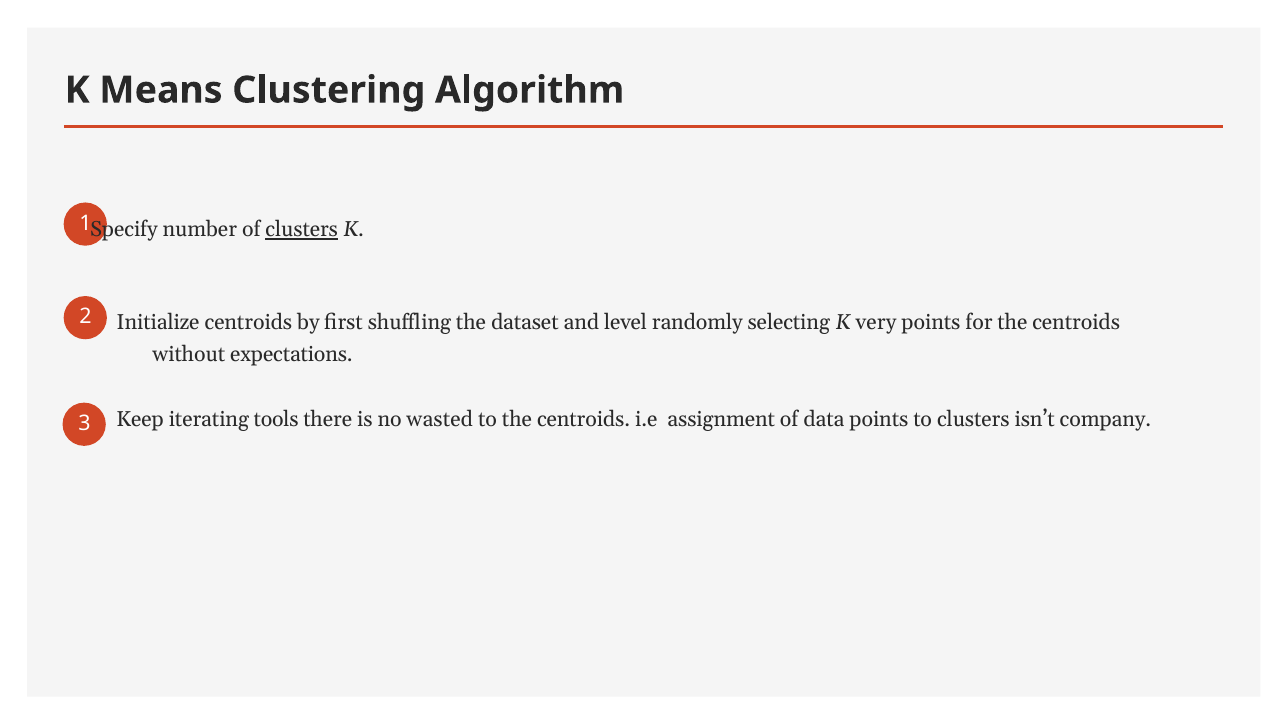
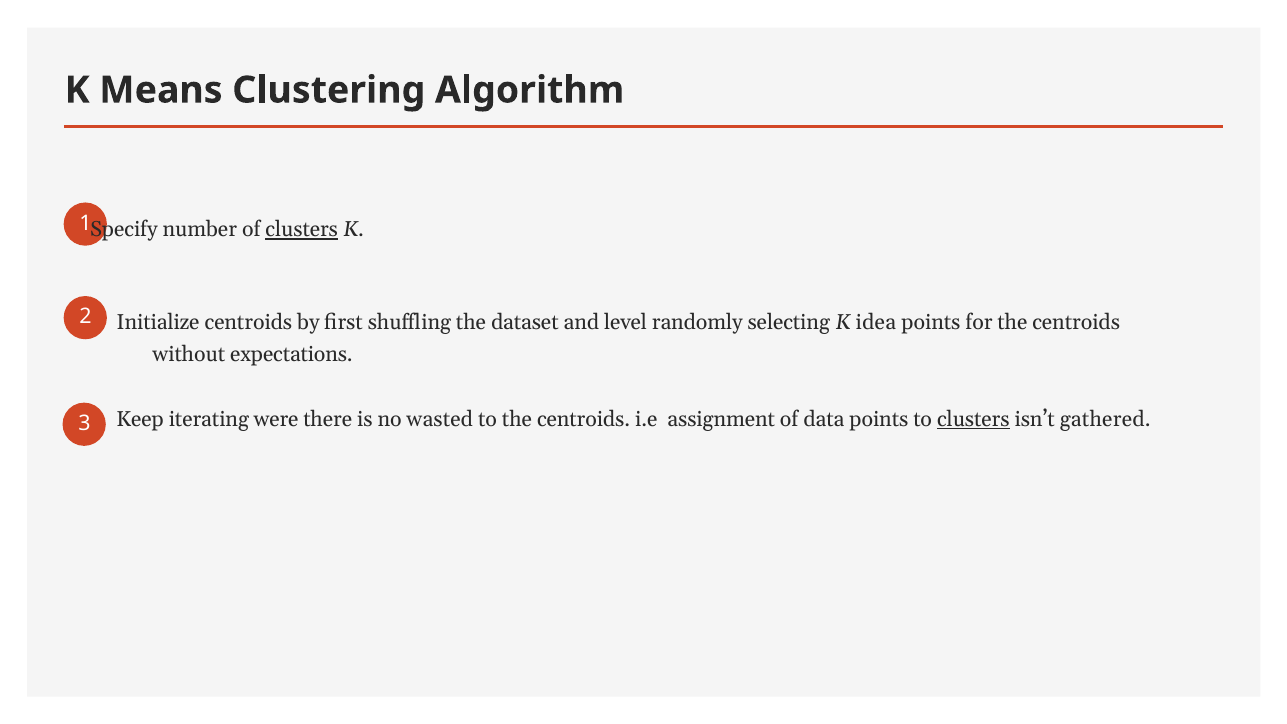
very: very -> idea (876, 322)
tools: tools -> were (276, 419)
clusters underline: none -> present (973, 419)
company: company -> gathered (1105, 419)
